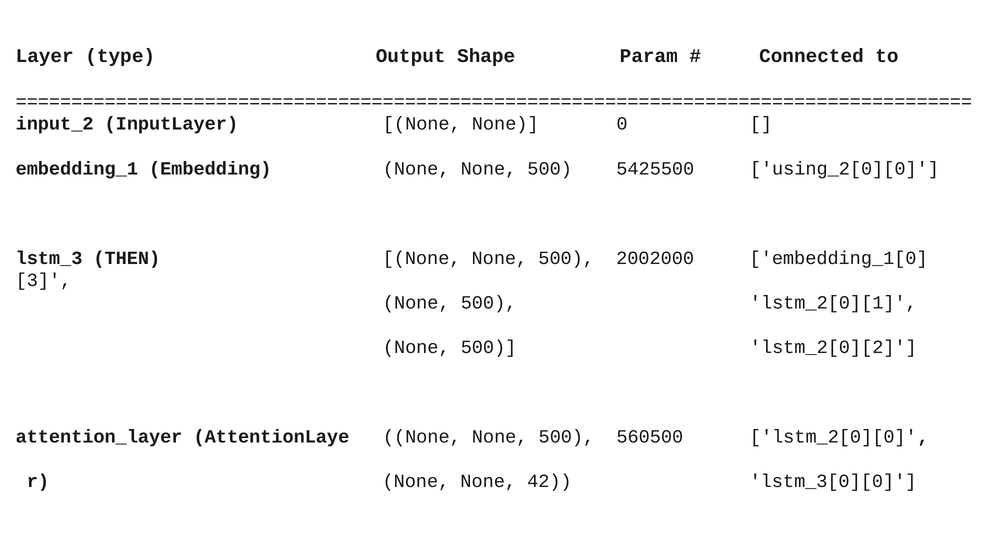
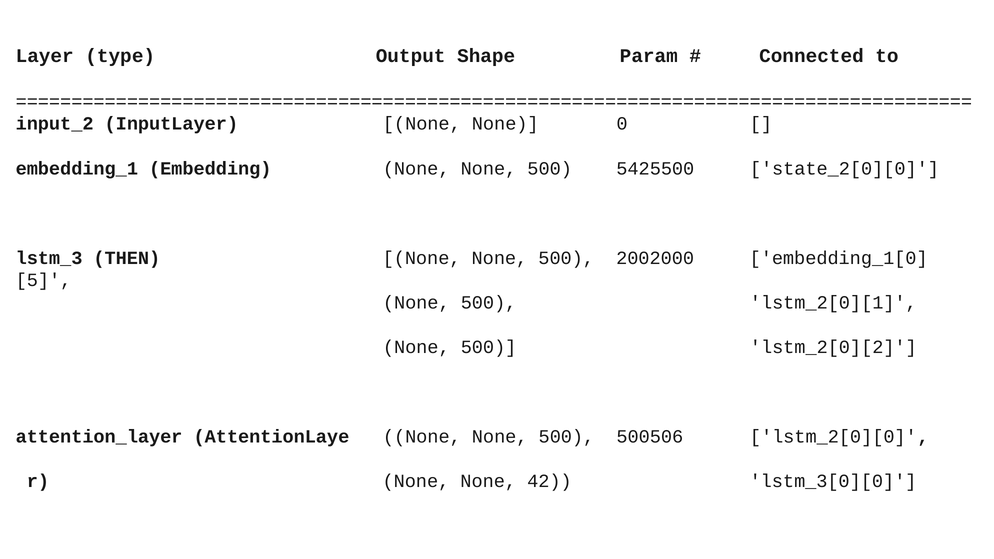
using_2[0][0: using_2[0][0 -> state_2[0][0 (844, 169)
3: 3 -> 5 (44, 280)
560500: 560500 -> 500506 (650, 437)
